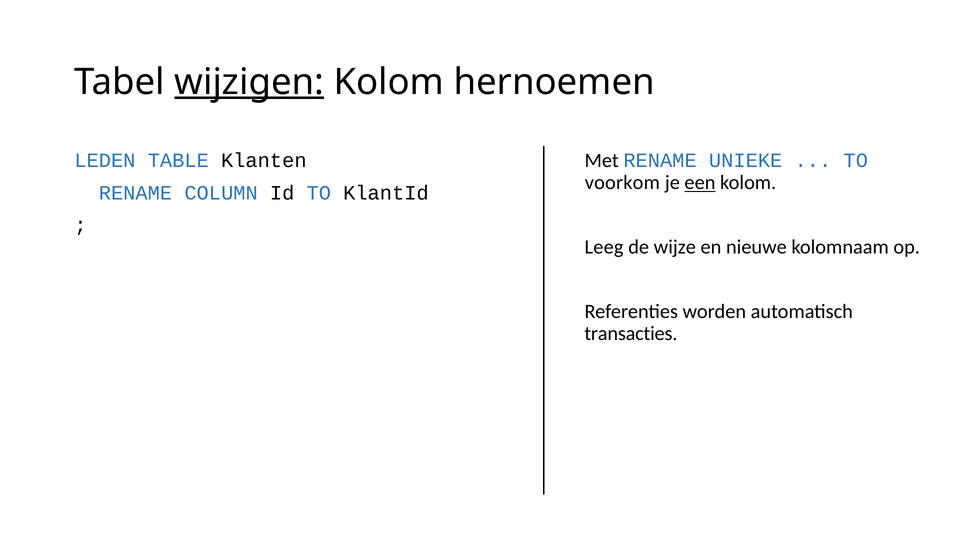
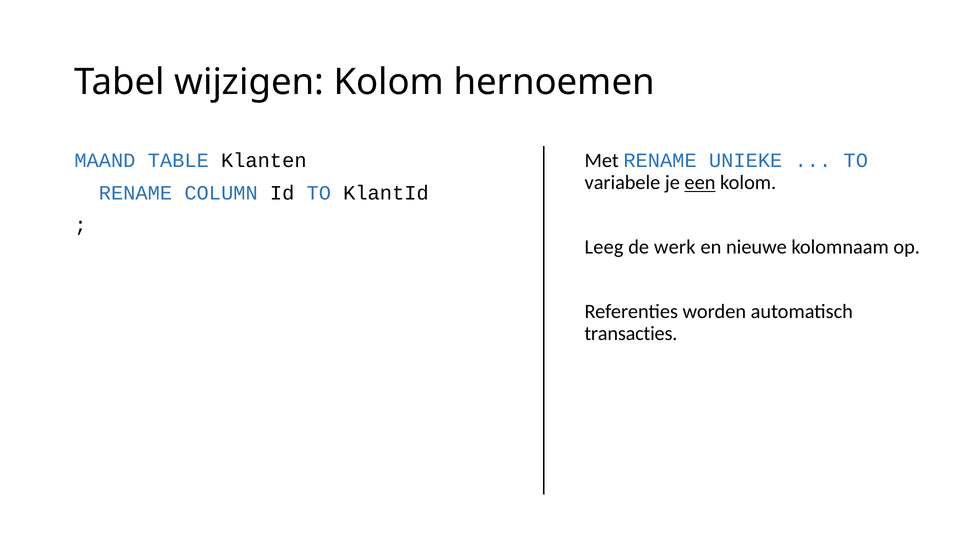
wijzigen underline: present -> none (249, 82)
LEDEN: LEDEN -> MAAND (105, 161)
voorkom: voorkom -> variabele (622, 183)
wijze: wijze -> werk (675, 247)
